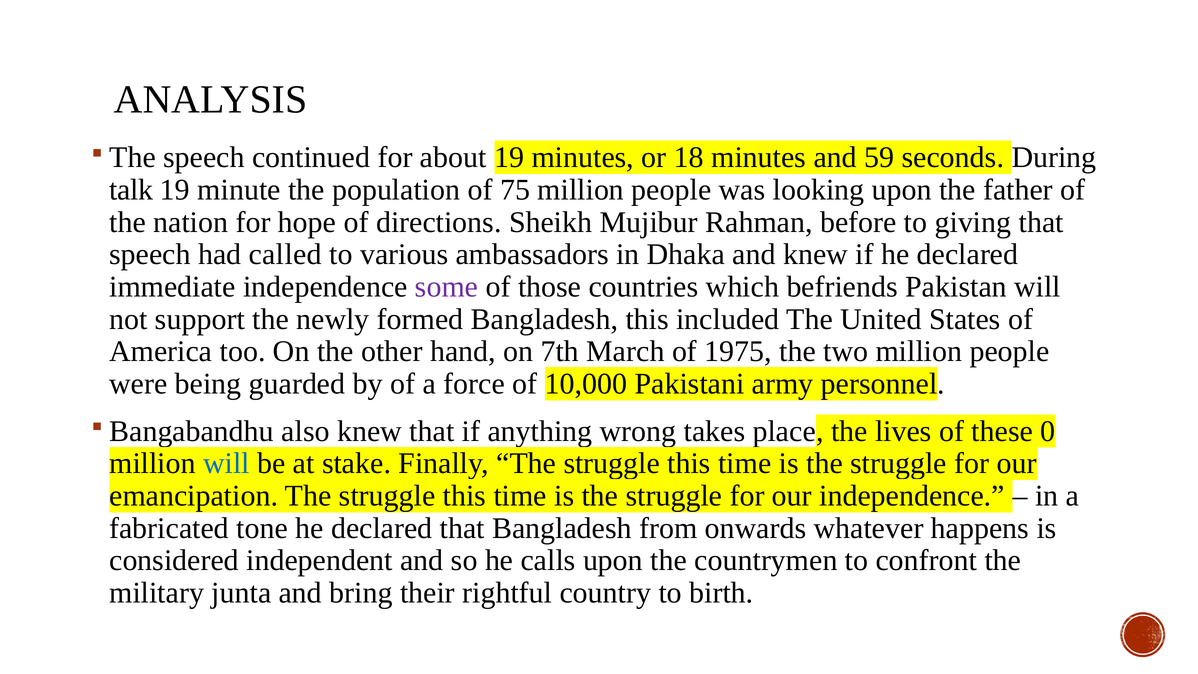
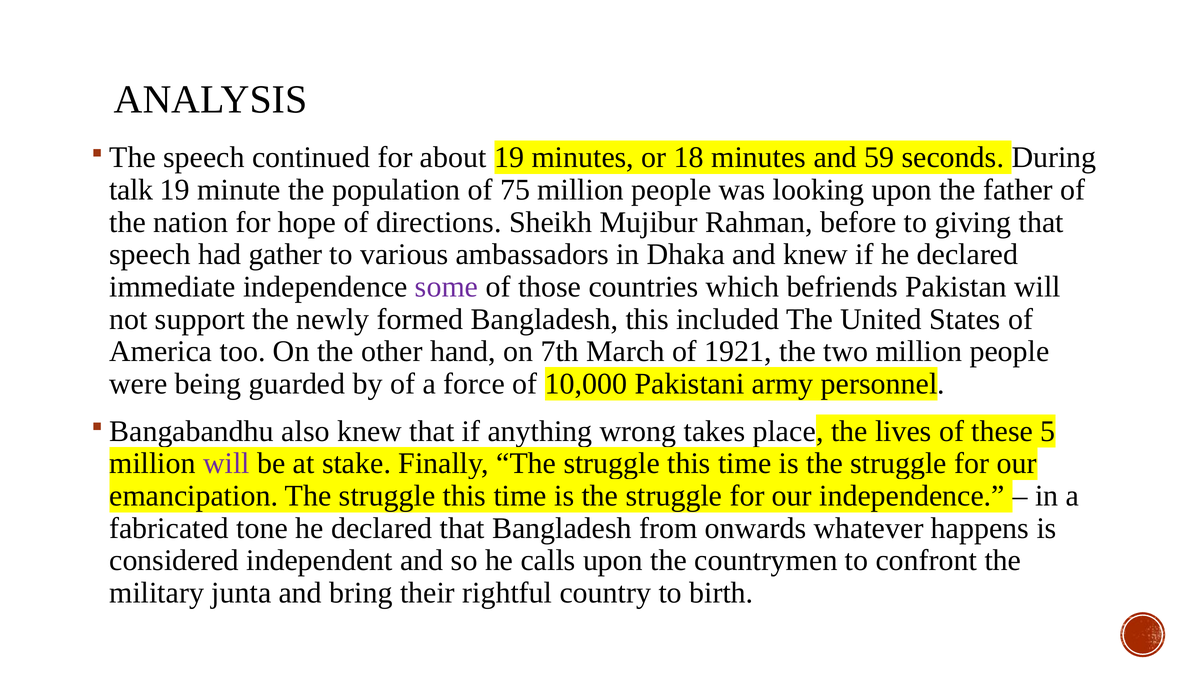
called: called -> gather (285, 255)
1975: 1975 -> 1921 (738, 352)
0: 0 -> 5 (1048, 431)
will colour: blue -> purple (226, 463)
